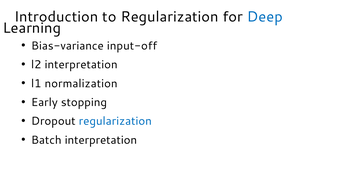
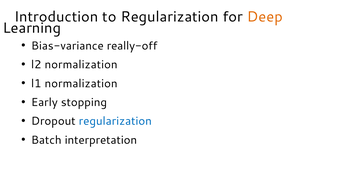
Deep colour: blue -> orange (265, 17)
input-off: input-off -> really-off (132, 46)
l2 interpretation: interpretation -> normalization (81, 64)
